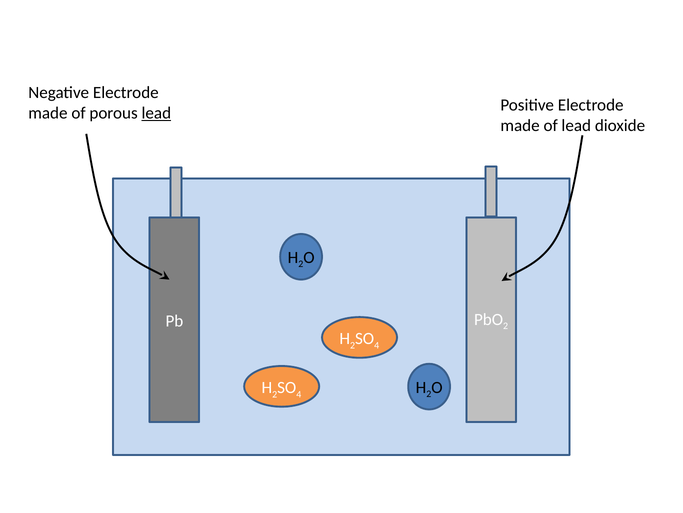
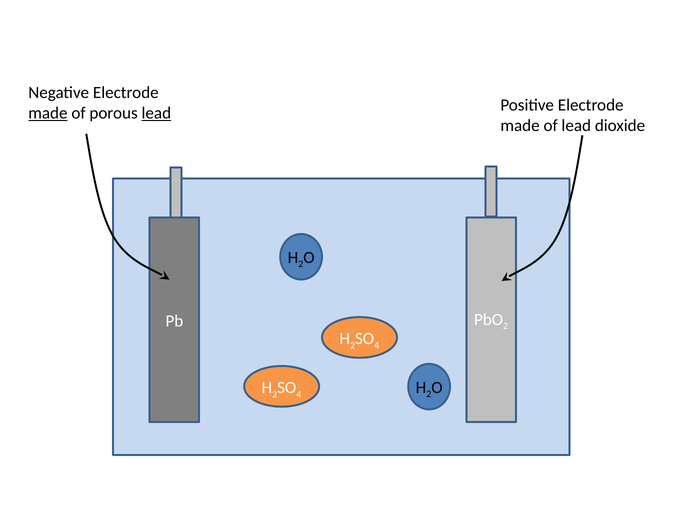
made underline: none -> present (48, 113)
